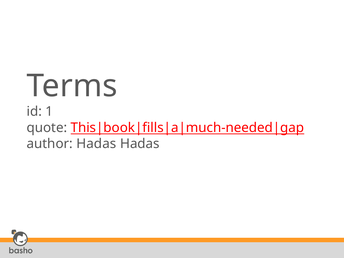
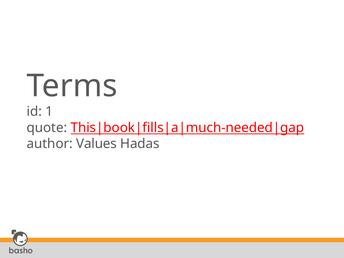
author Hadas: Hadas -> Values (96, 144)
